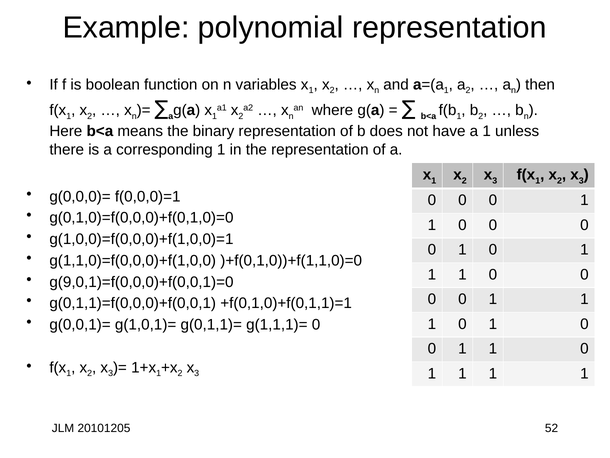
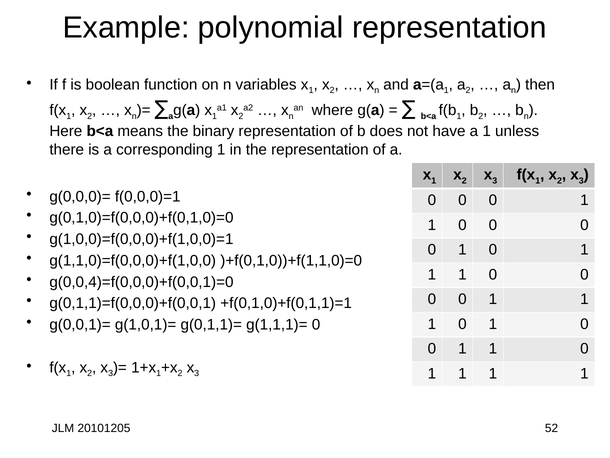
g(9,0,1)=f(0,0,0)+f(0,0,1)=0: g(9,0,1)=f(0,0,0)+f(0,0,1)=0 -> g(0,0,4)=f(0,0,0)+f(0,0,1)=0 (141, 282)
